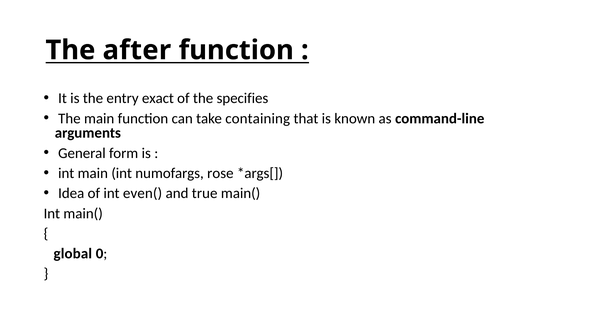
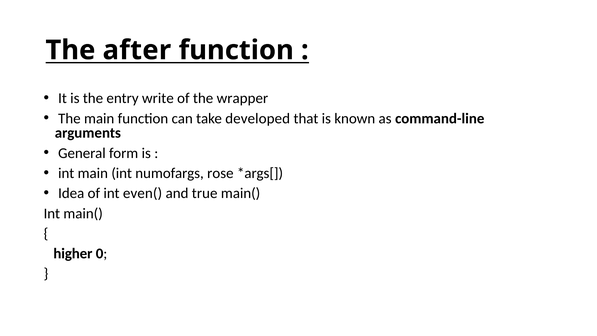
exact: exact -> write (158, 98)
specifies: specifies -> wrapper (242, 98)
containing: containing -> developed (258, 118)
global: global -> higher (73, 253)
